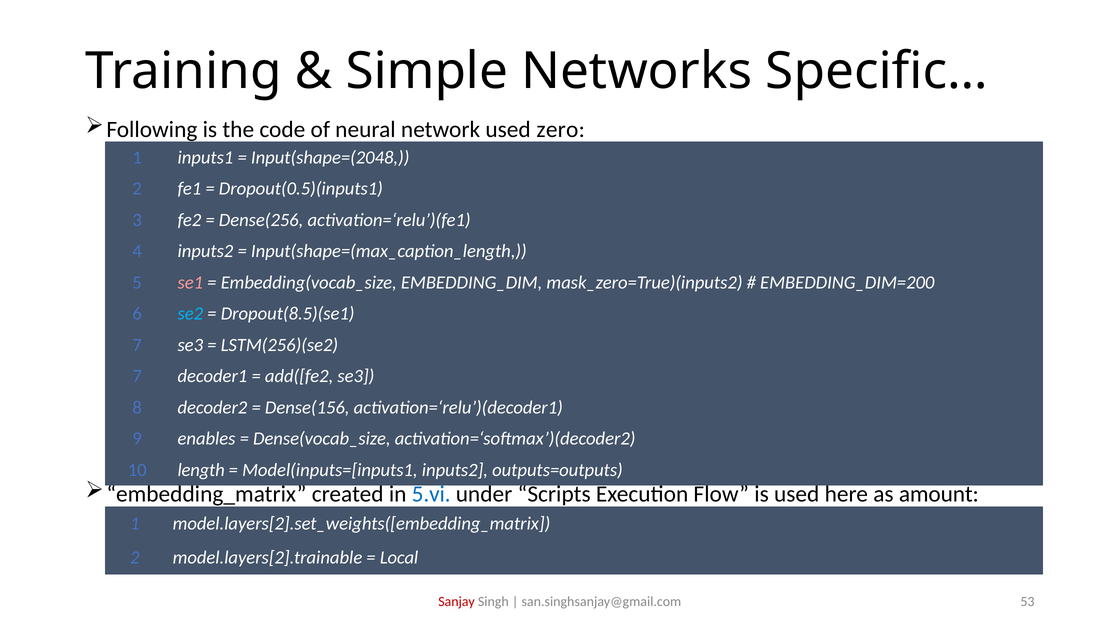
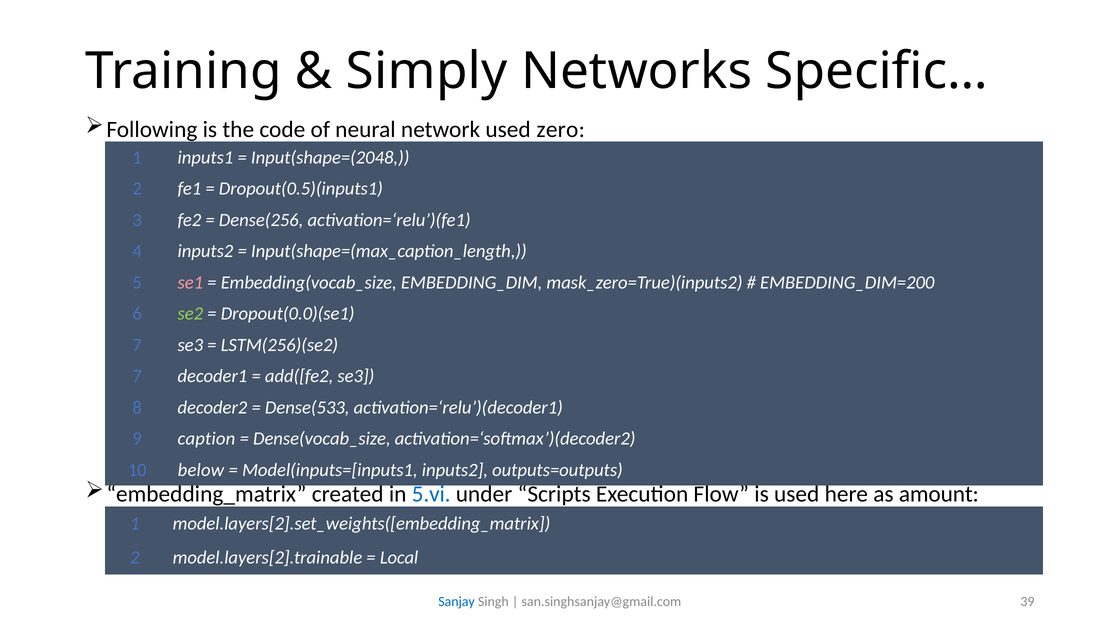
Simple: Simple -> Simply (427, 71)
se2 colour: light blue -> light green (190, 314)
Dropout(8.5)(se1: Dropout(8.5)(se1 -> Dropout(0.0)(se1 (288, 314)
Dense(156: Dense(156 -> Dense(533 (307, 407)
enables: enables -> caption (206, 439)
length: length -> below (201, 470)
Sanjay colour: red -> blue (457, 602)
53: 53 -> 39 (1027, 602)
